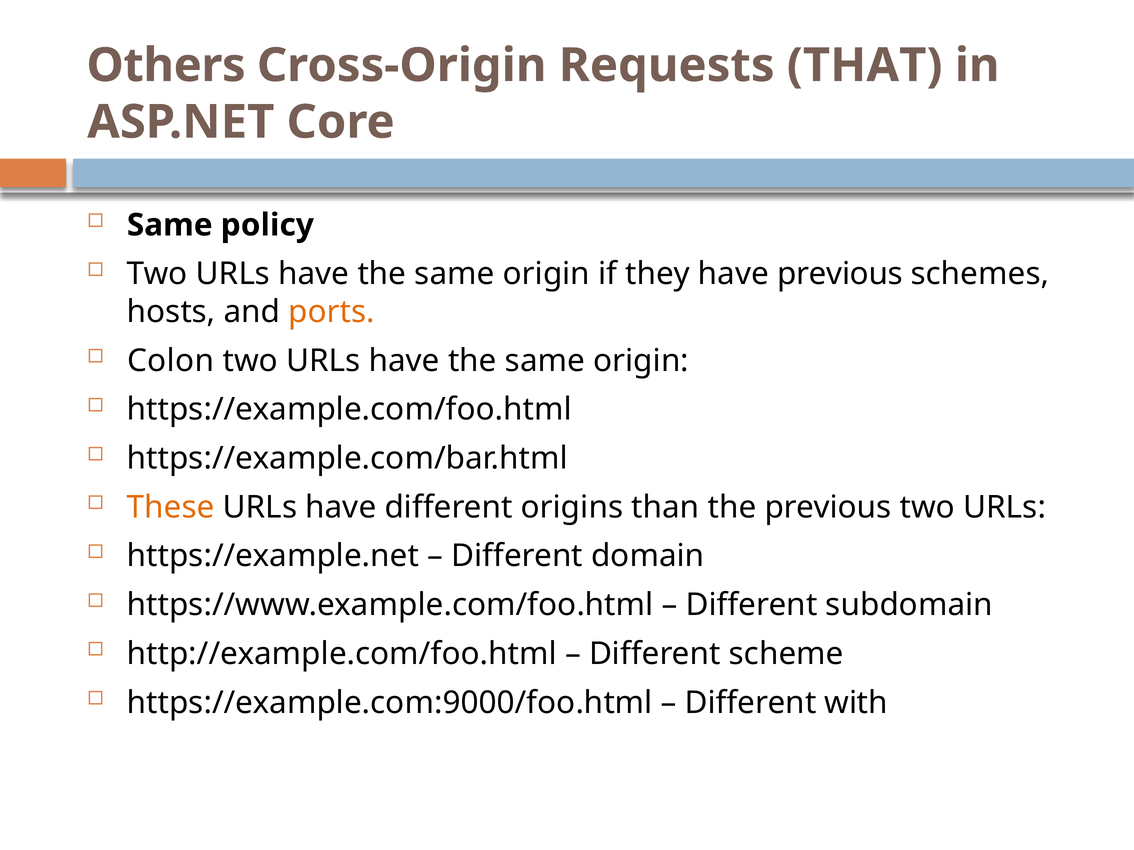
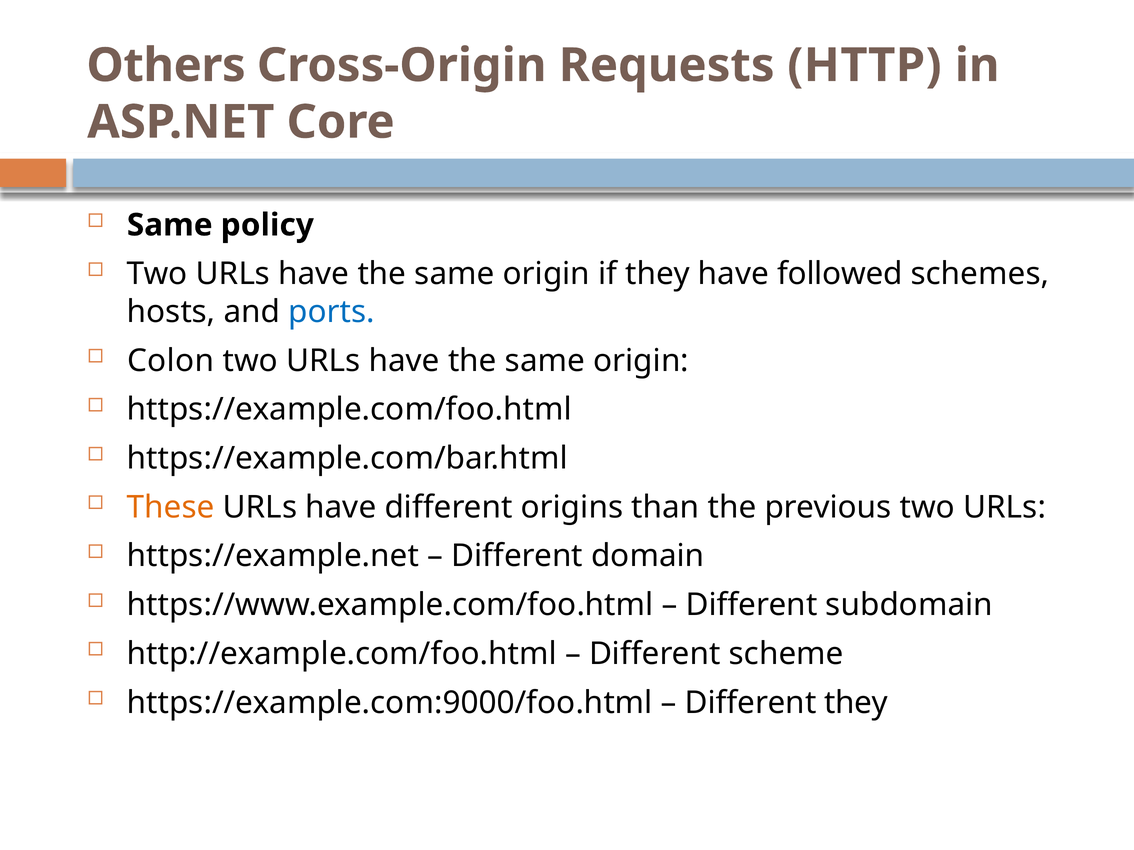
THAT: THAT -> HTTP (864, 66)
have previous: previous -> followed (840, 274)
ports colour: orange -> blue (332, 312)
Different with: with -> they (856, 703)
